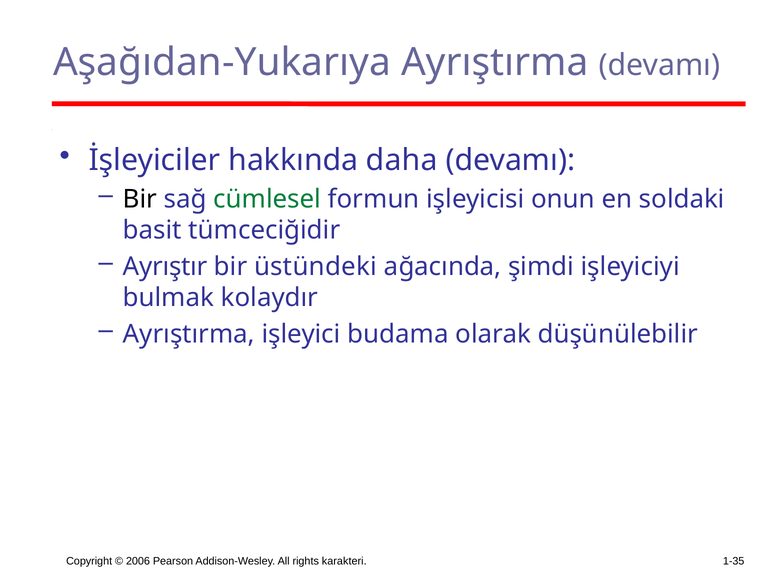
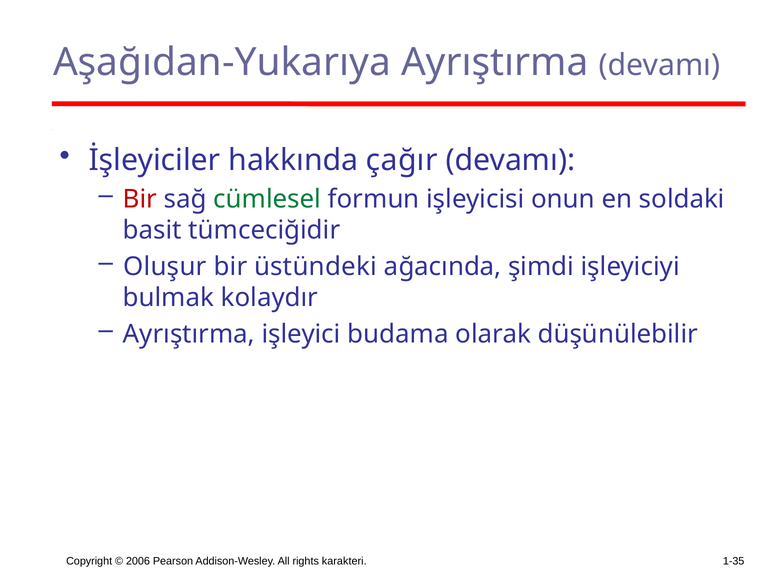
daha: daha -> çağır (402, 160)
Bir colour: black -> red (140, 199)
Ayrıştır: Ayrıştır -> Oluşur (165, 266)
